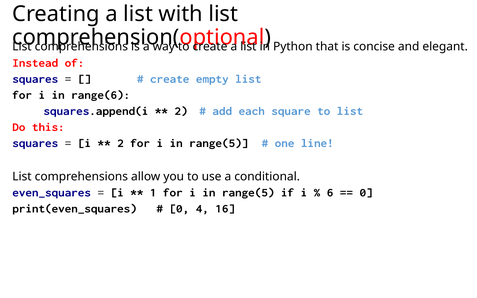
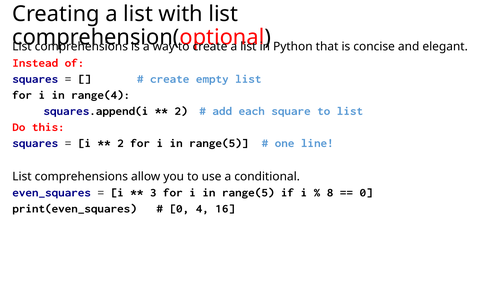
range(6: range(6 -> range(4 (101, 95)
1: 1 -> 3 (153, 193)
6: 6 -> 8 (330, 193)
